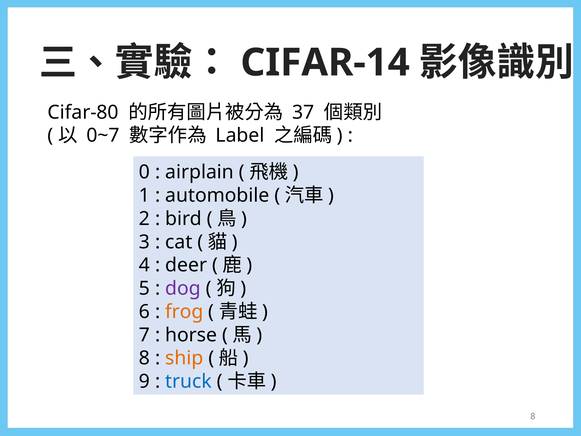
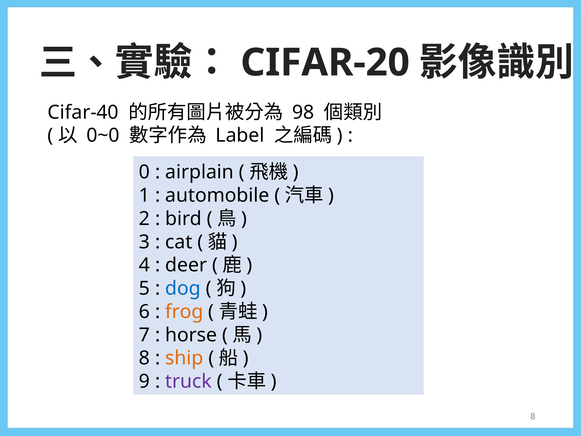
CIFAR-14: CIFAR-14 -> CIFAR-20 (325, 63)
Cifar-80: Cifar-80 -> Cifar-40 (83, 112)
37: 37 -> 98 (303, 112)
0~7: 0~7 -> 0~0 (103, 135)
dog colour: purple -> blue (183, 288)
truck colour: blue -> purple (189, 381)
